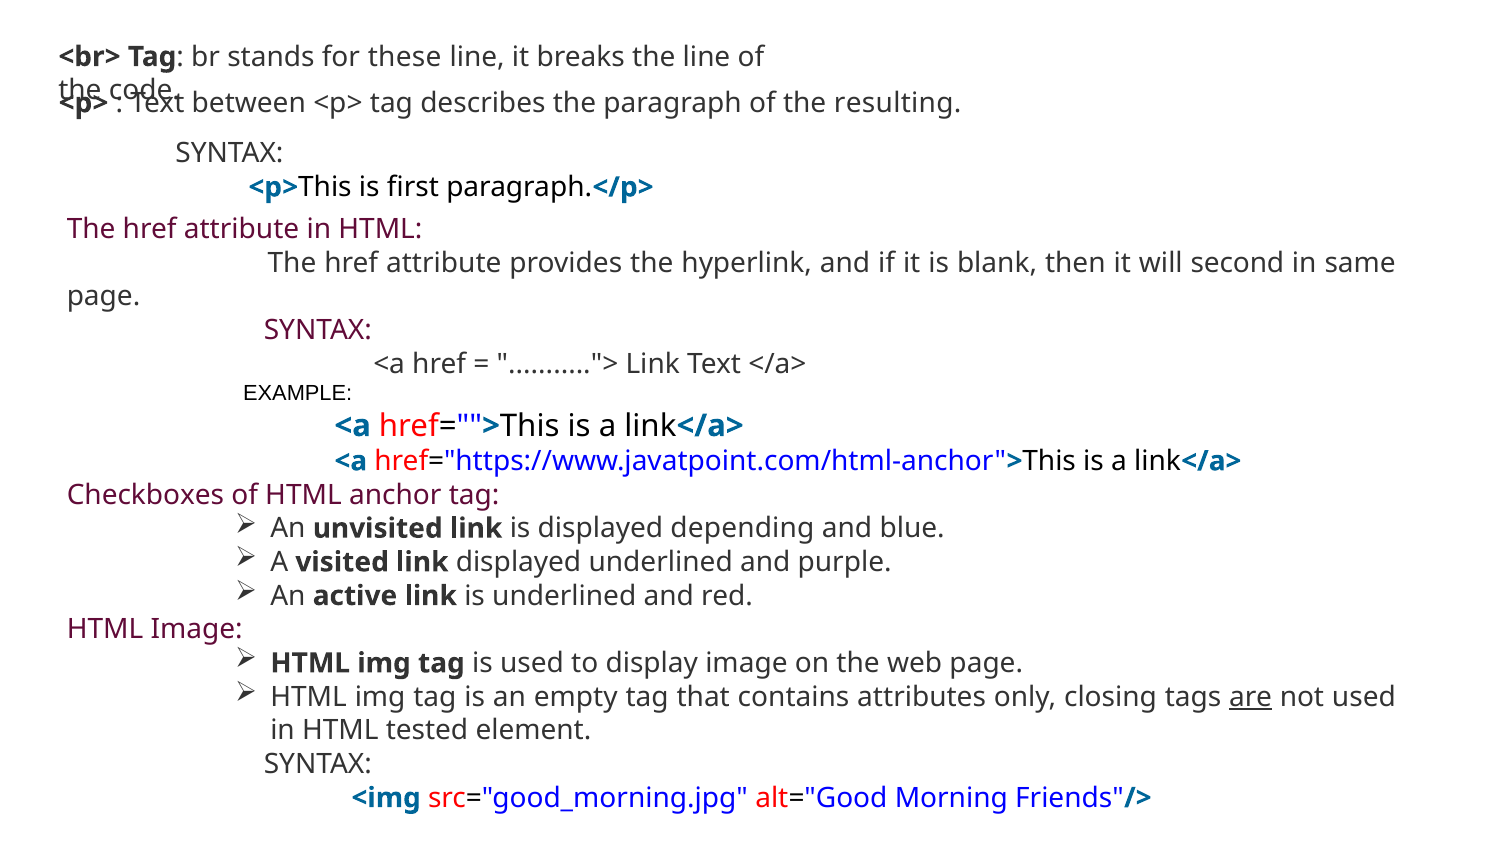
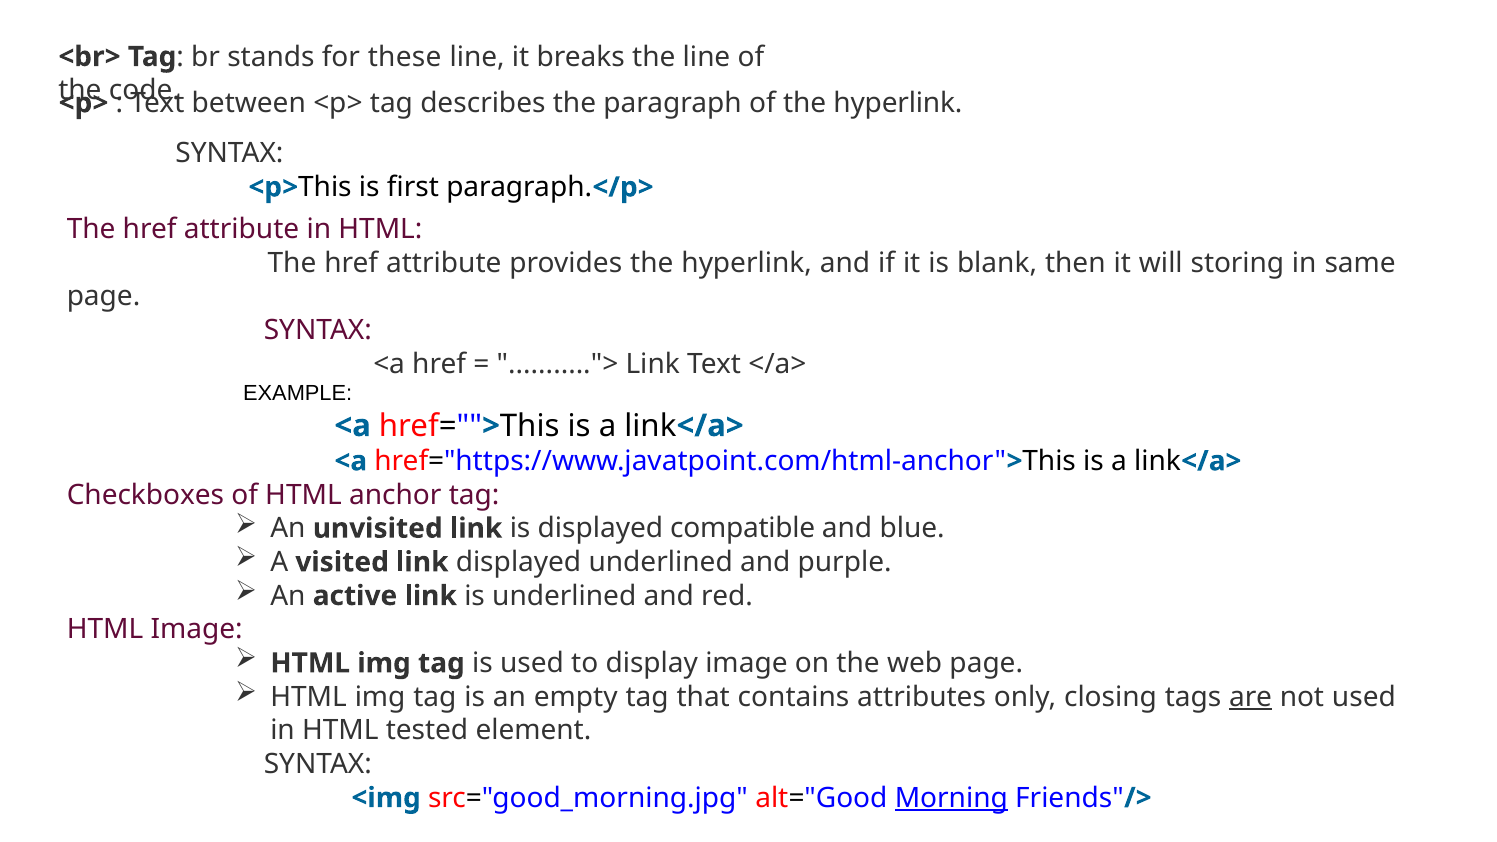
of the resulting: resulting -> hyperlink (898, 103)
second: second -> storing (1237, 263)
depending: depending -> compatible (743, 529)
Morning underline: none -> present (951, 798)
